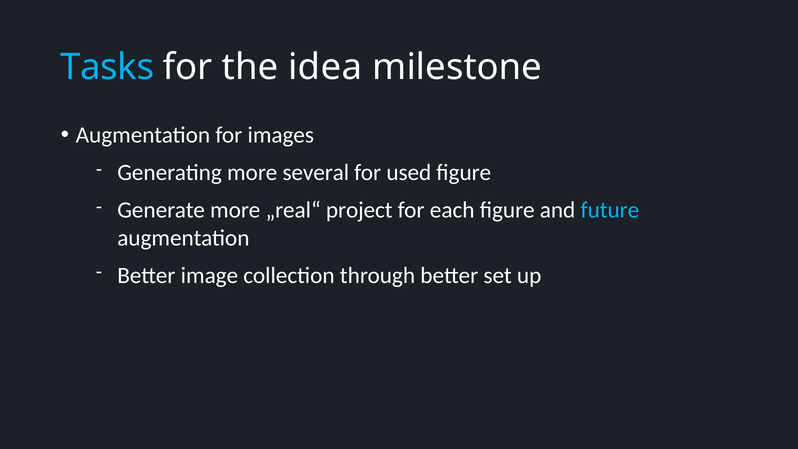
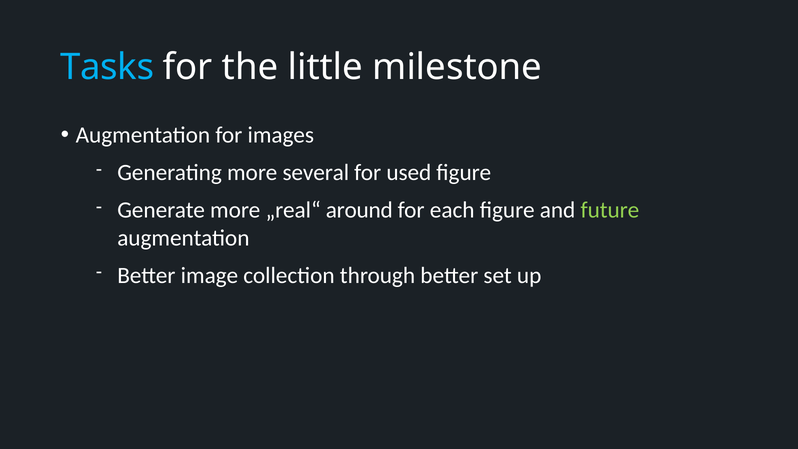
idea: idea -> little (325, 67)
project: project -> around (359, 210)
future colour: light blue -> light green (610, 210)
